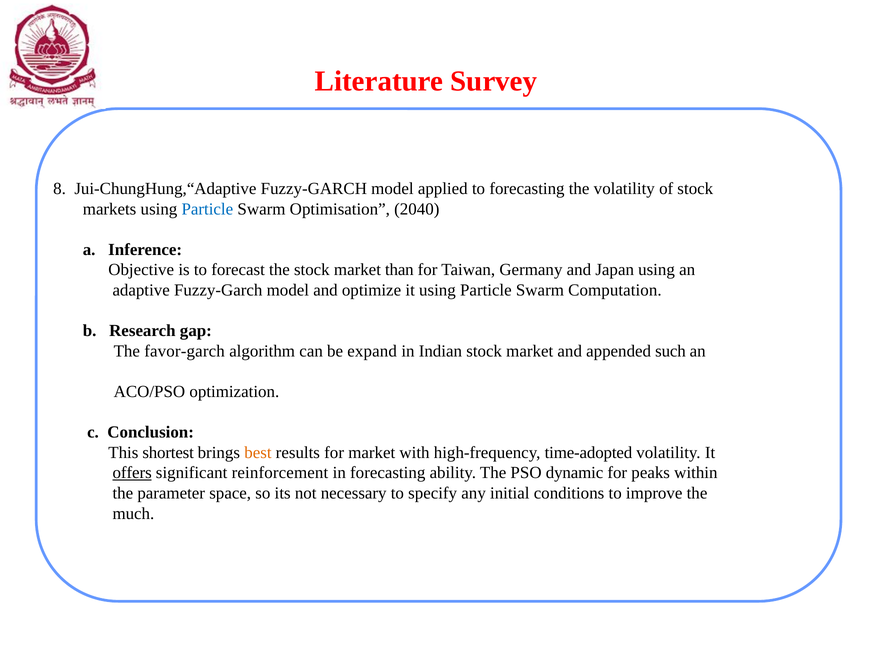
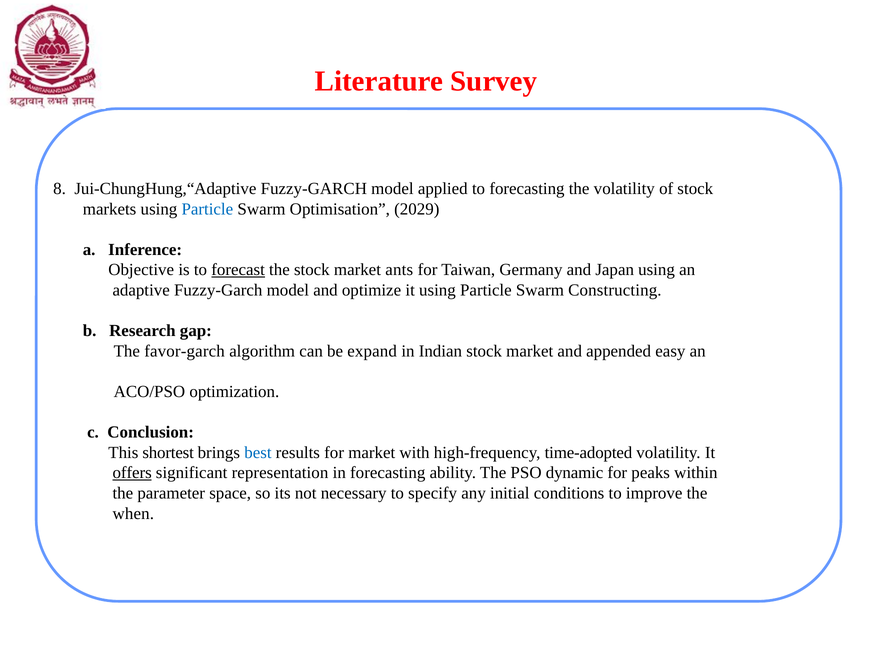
2040: 2040 -> 2029 (417, 209)
forecast underline: none -> present (238, 270)
than: than -> ants (399, 270)
Computation: Computation -> Constructing (615, 290)
such: such -> easy (670, 351)
best colour: orange -> blue (258, 453)
reinforcement: reinforcement -> representation (280, 473)
much: much -> when (133, 514)
